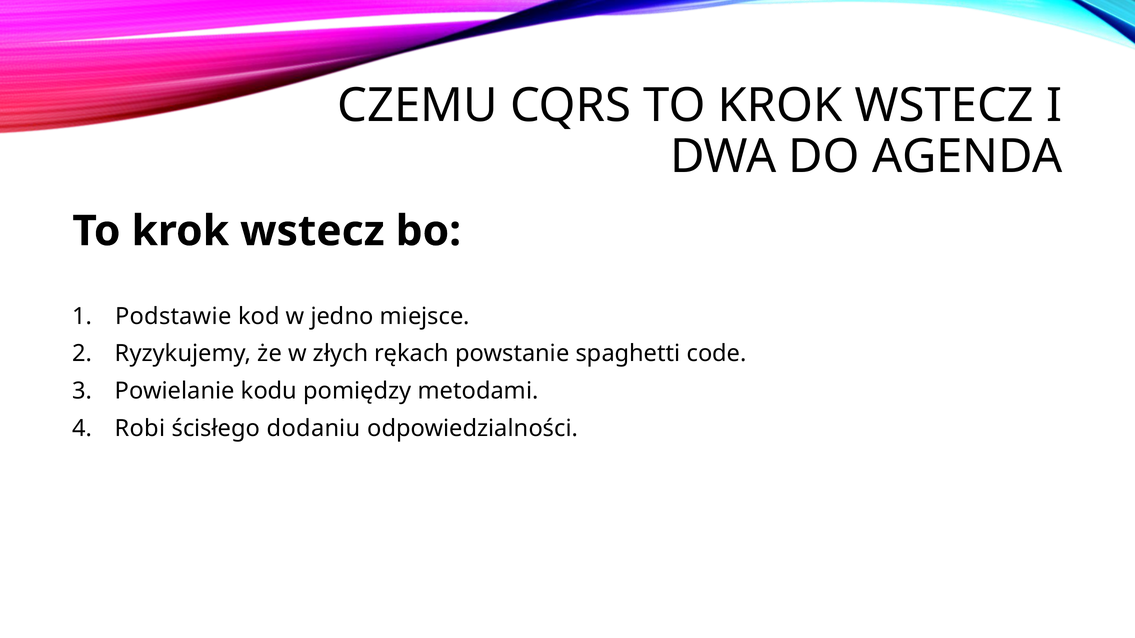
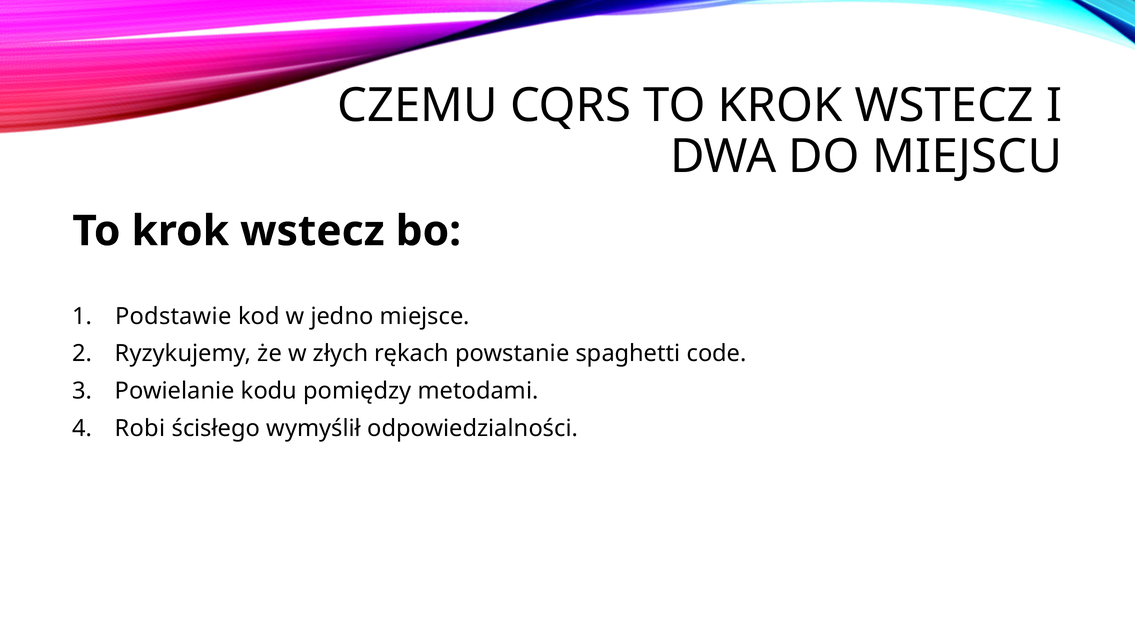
AGENDA: AGENDA -> MIEJSCU (967, 157)
dodaniu: dodaniu -> wymyślił (314, 429)
